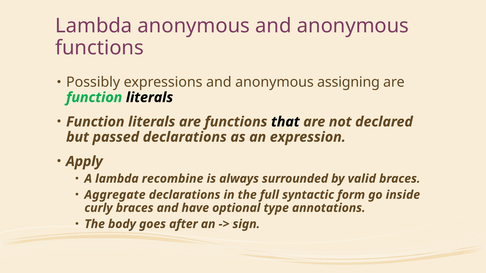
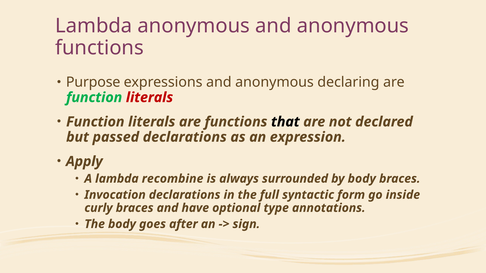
Possibly: Possibly -> Purpose (93, 82)
assigning: assigning -> declaring (348, 82)
literals colour: black -> red (150, 98)
by valid: valid -> body (362, 179)
Aggregate: Aggregate -> Invocation (115, 195)
